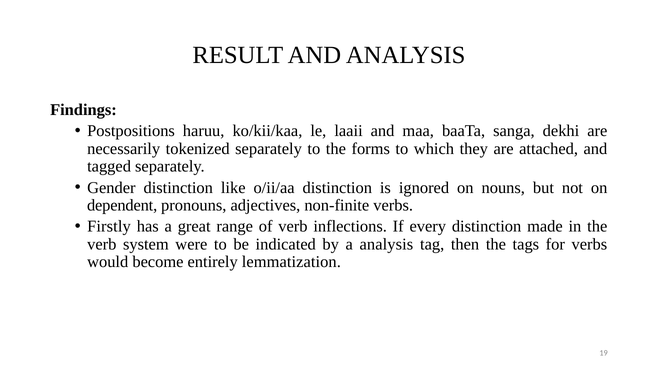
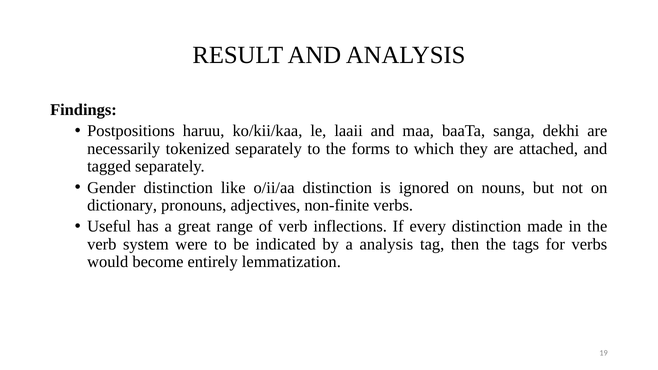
dependent: dependent -> dictionary (122, 205)
Firstly: Firstly -> Useful (109, 227)
